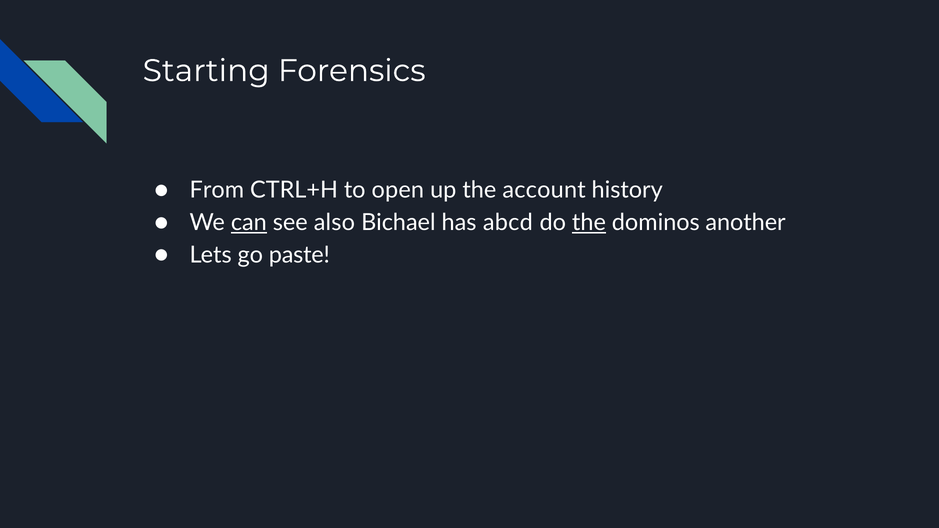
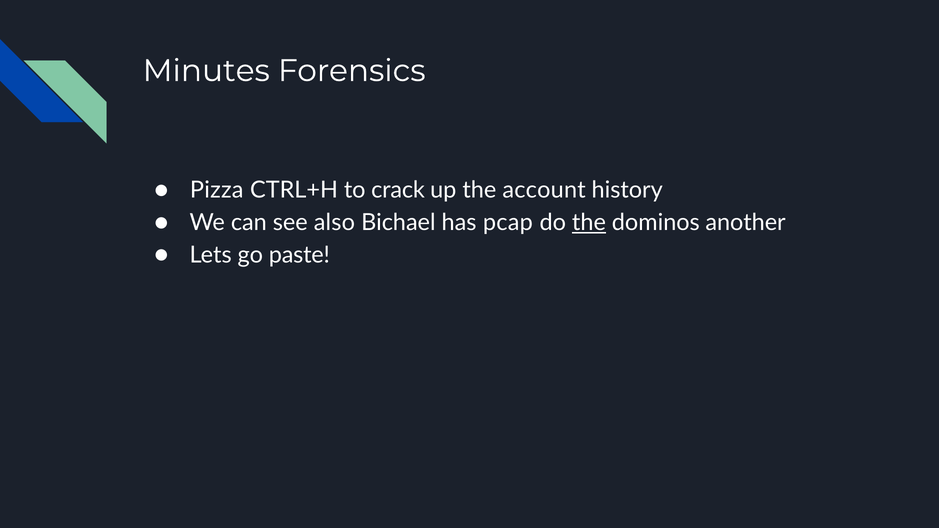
Starting: Starting -> Minutes (206, 71)
From: From -> Pizza (217, 190)
open: open -> crack (398, 190)
can underline: present -> none (249, 223)
abcd: abcd -> pcap (508, 223)
